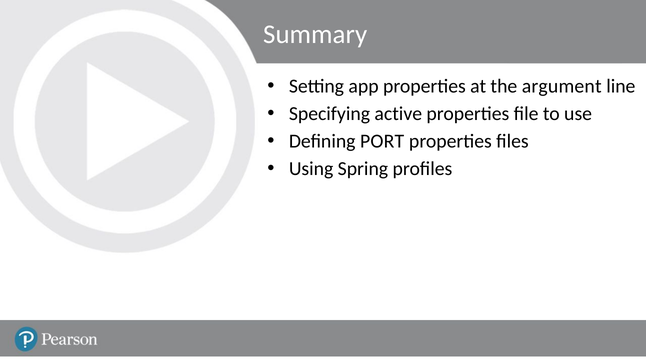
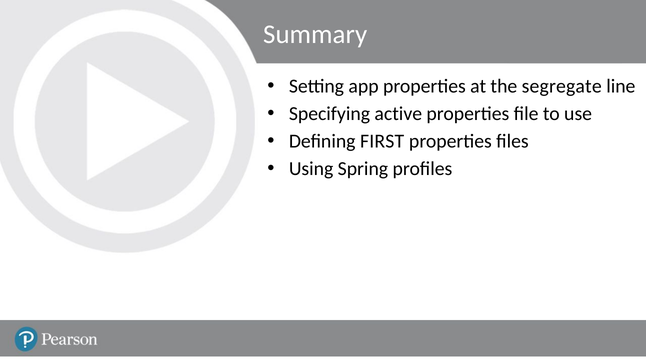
argument: argument -> segregate (562, 86)
PORT: PORT -> FIRST (382, 141)
